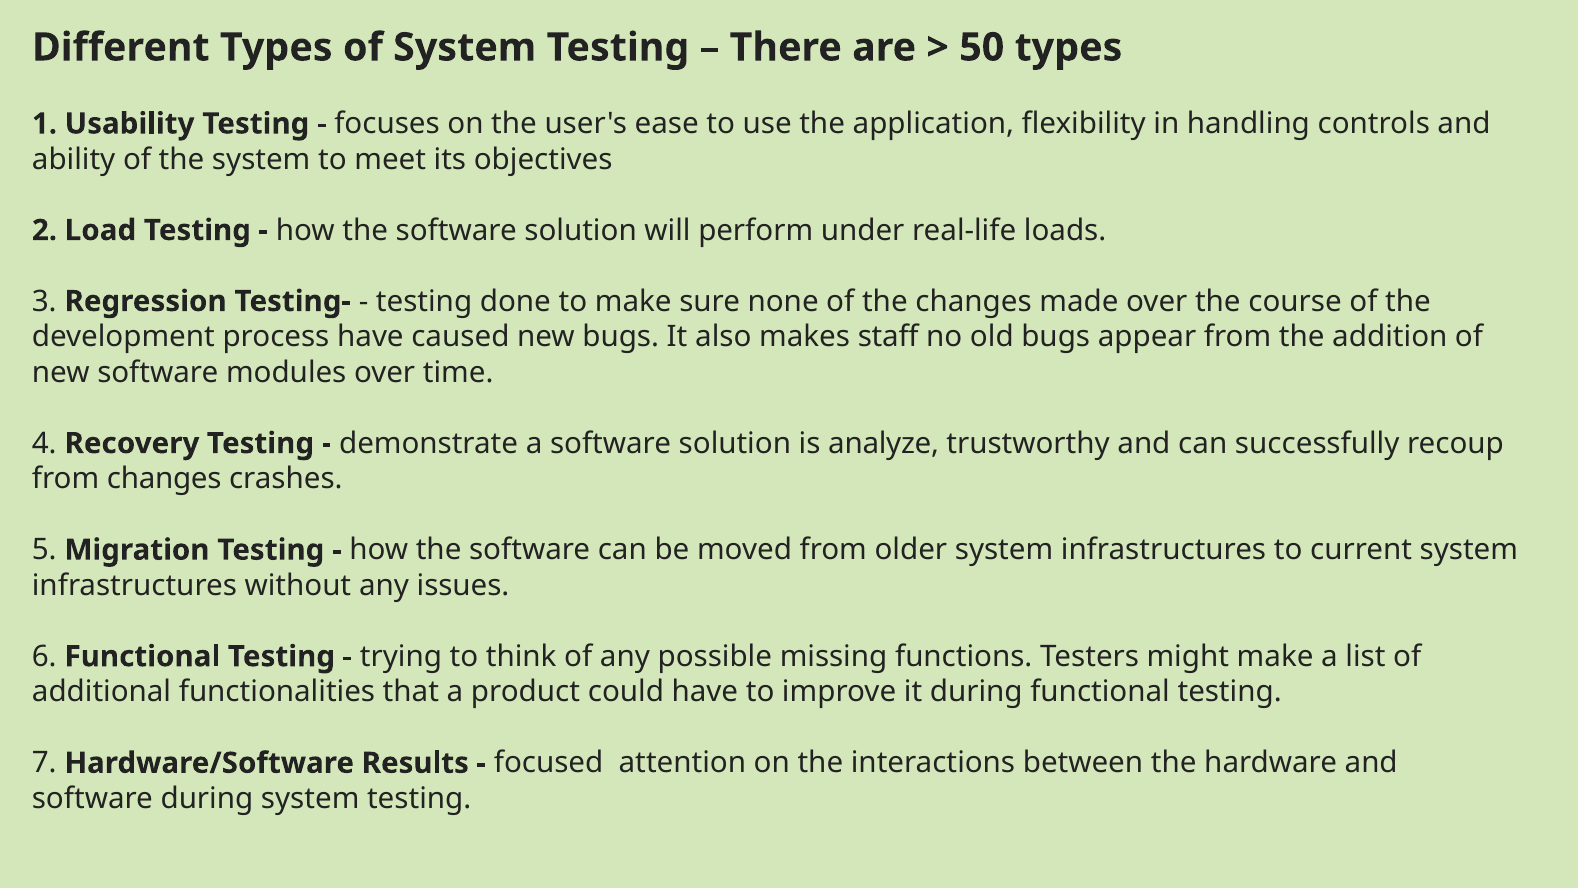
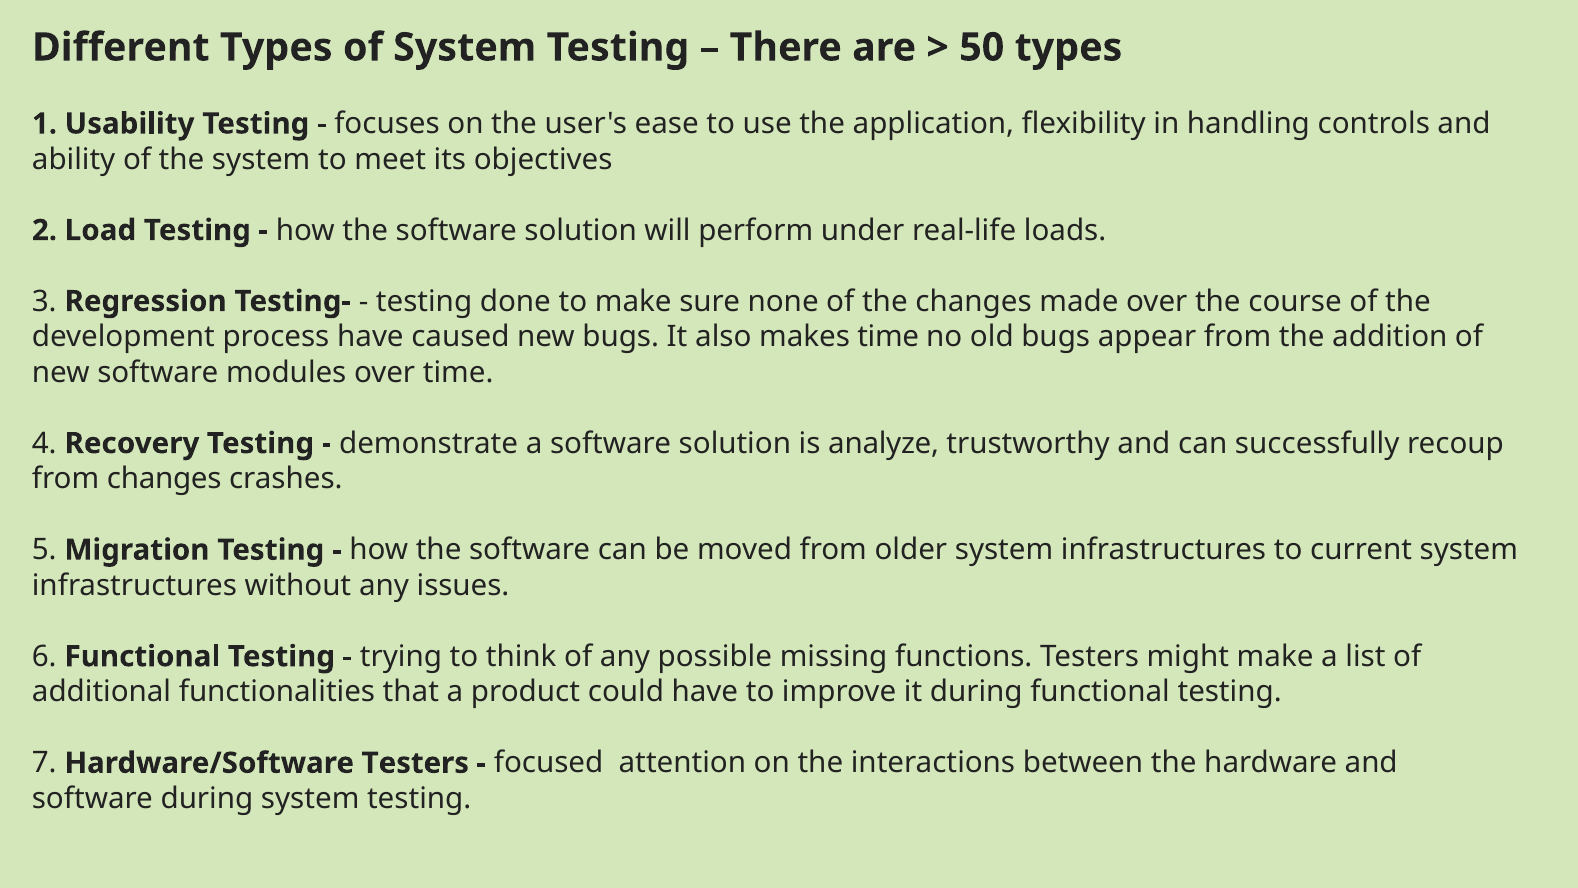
makes staff: staff -> time (888, 337)
Hardware/Software Results: Results -> Testers (415, 763)
